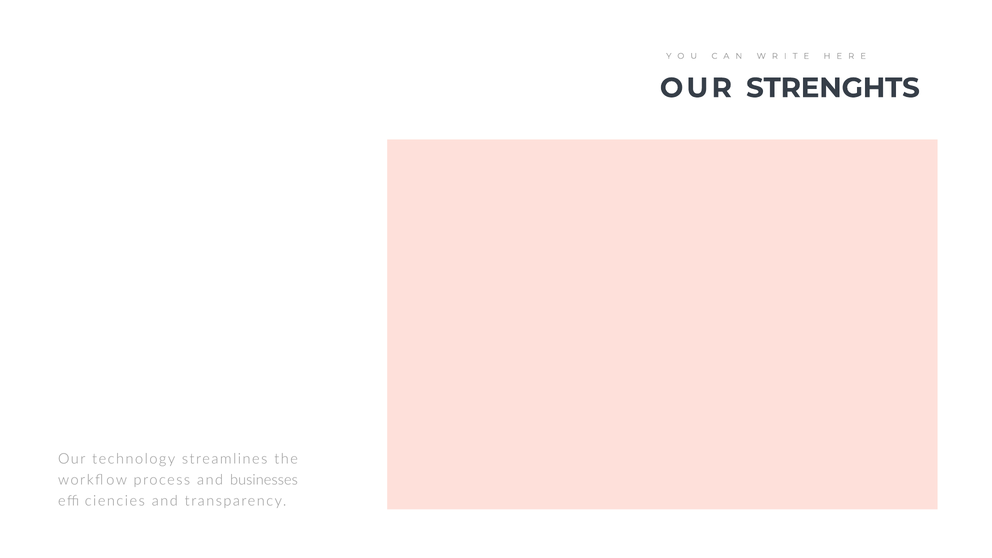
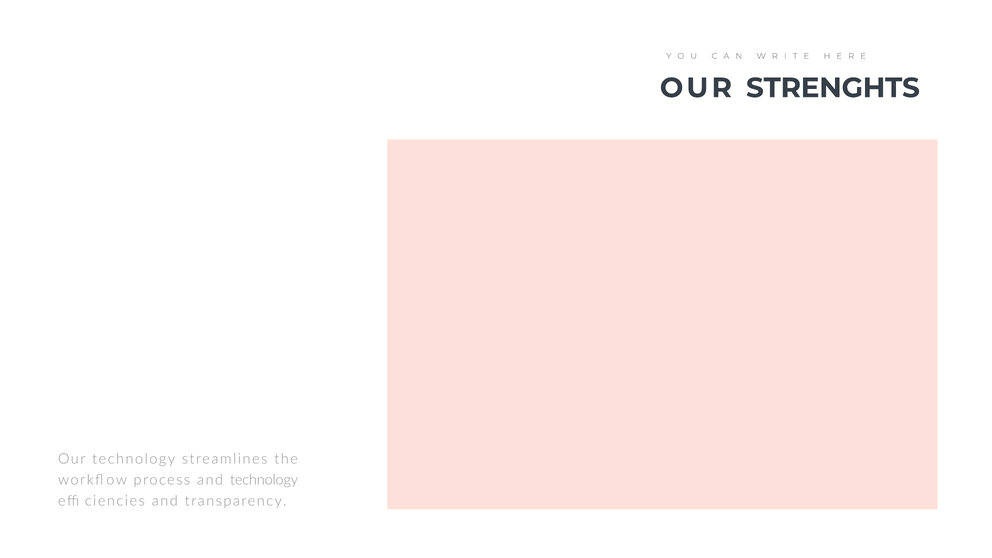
and businesses: businesses -> technology (264, 480)
